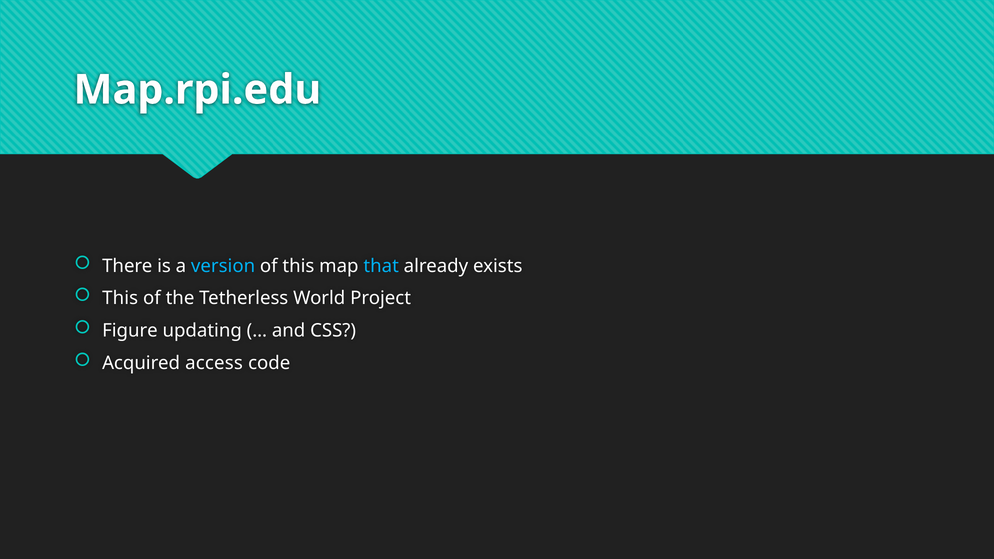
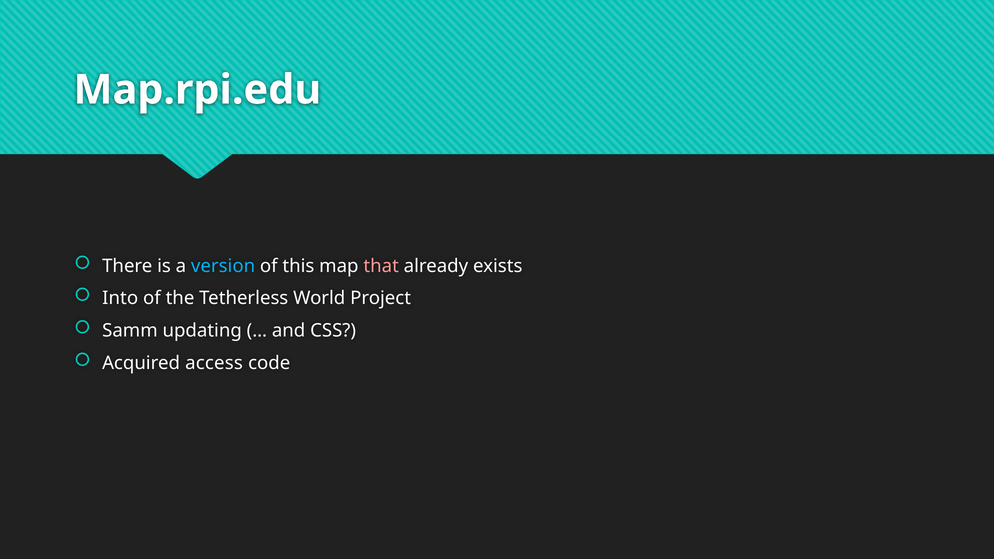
that colour: light blue -> pink (381, 266)
This: This -> Into (120, 298)
Figure: Figure -> Samm (130, 331)
